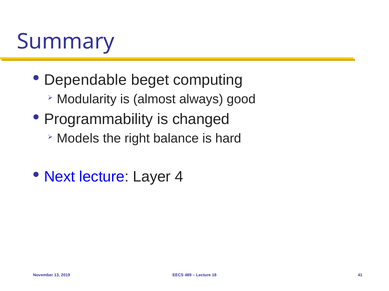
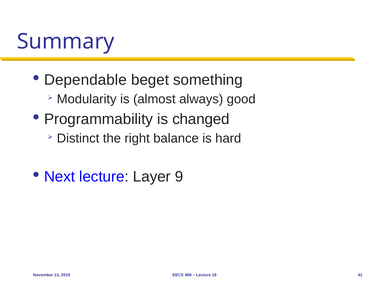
computing: computing -> something (208, 80)
Models: Models -> Distinct (78, 139)
4: 4 -> 9 (179, 177)
